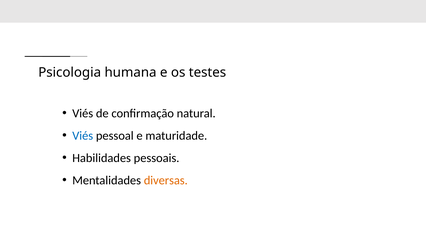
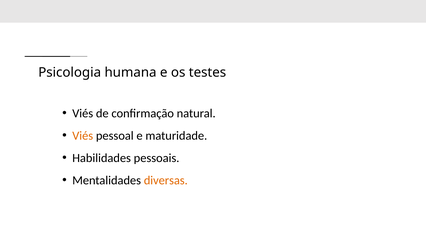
Viés colour: blue -> orange (83, 136)
